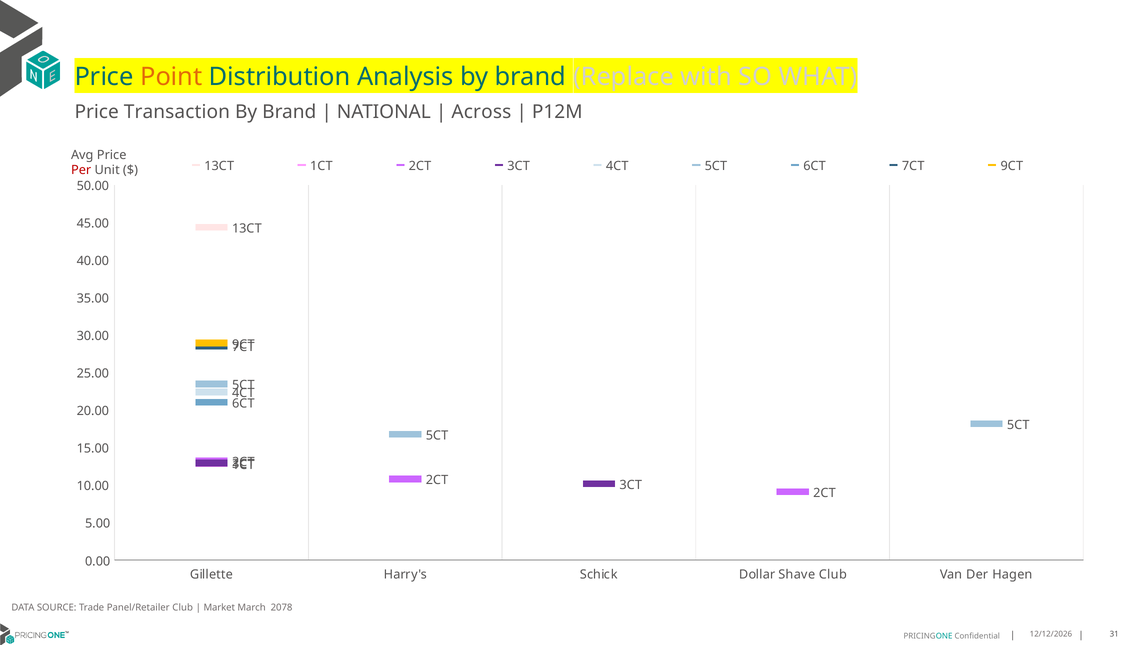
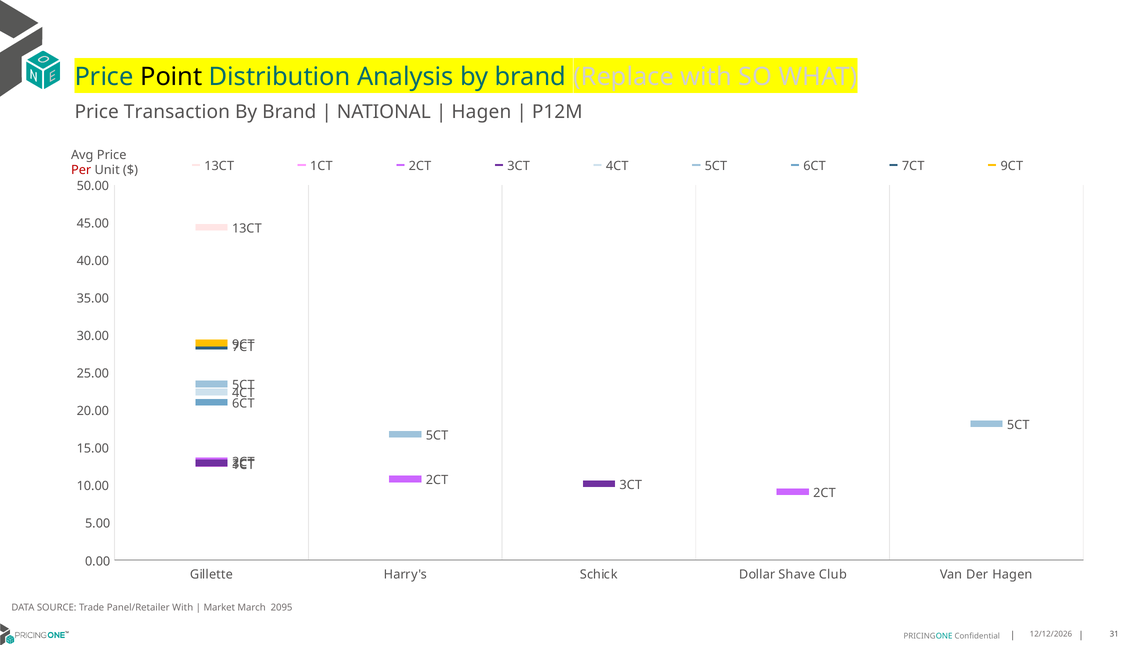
Point colour: orange -> black (171, 77)
Across: Across -> Hagen (481, 112)
Panel/Retailer Club: Club -> With (183, 608)
2078: 2078 -> 2095 (282, 608)
